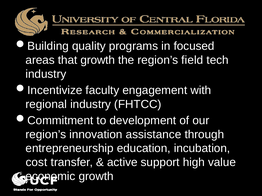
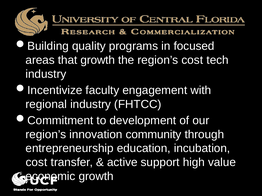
region’s field: field -> cost (192, 60)
assistance: assistance -> community (154, 135)
